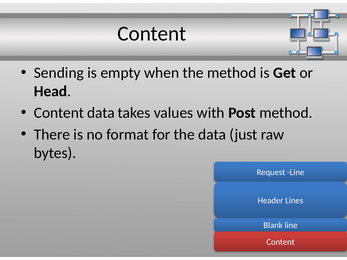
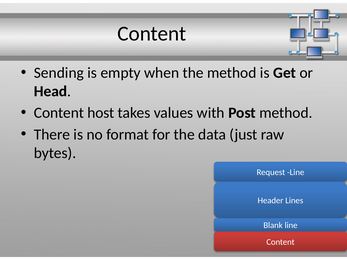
Content data: data -> host (101, 113)
